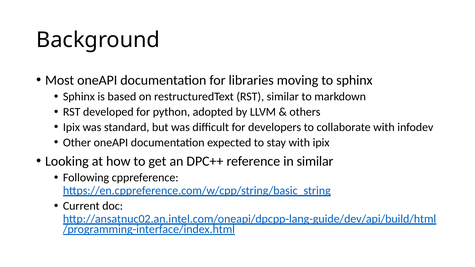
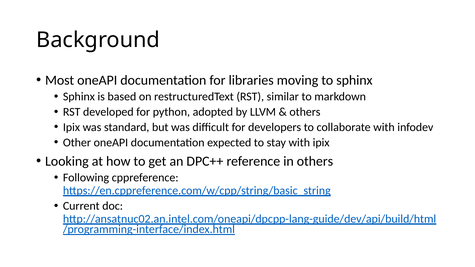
in similar: similar -> others (315, 161)
